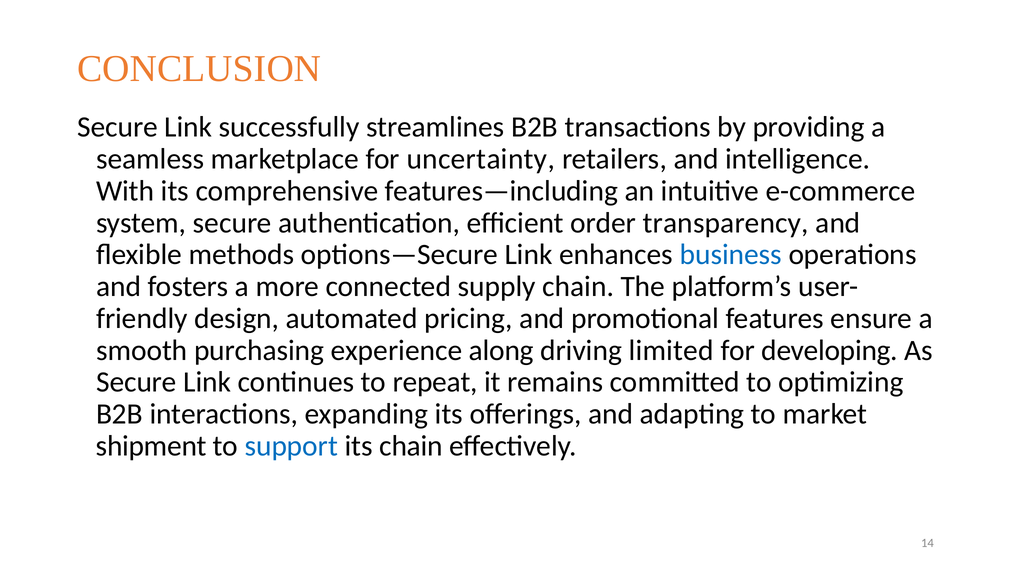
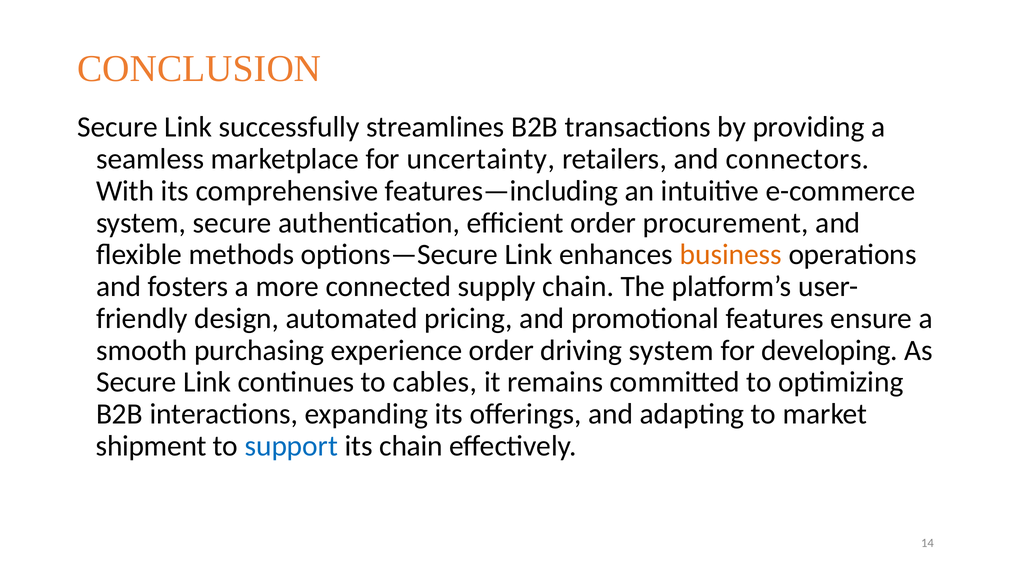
intelligence: intelligence -> connectors (797, 159)
transparency: transparency -> procurement (726, 223)
business colour: blue -> orange (731, 255)
experience along: along -> order (501, 350)
driving limited: limited -> system (671, 350)
repeat: repeat -> cables (435, 382)
